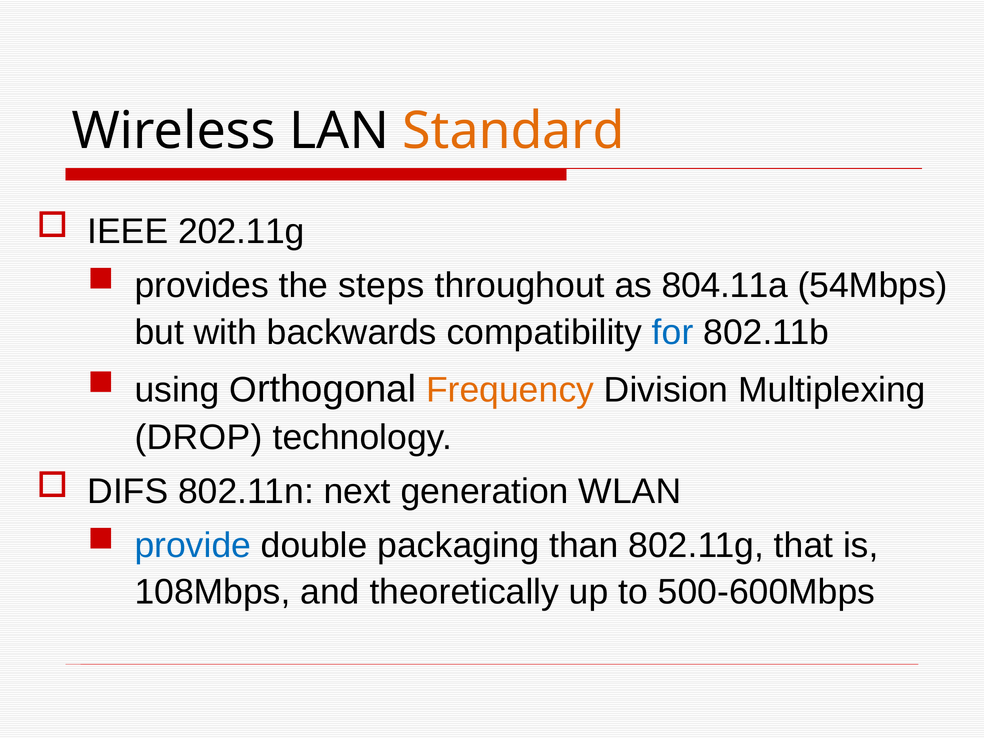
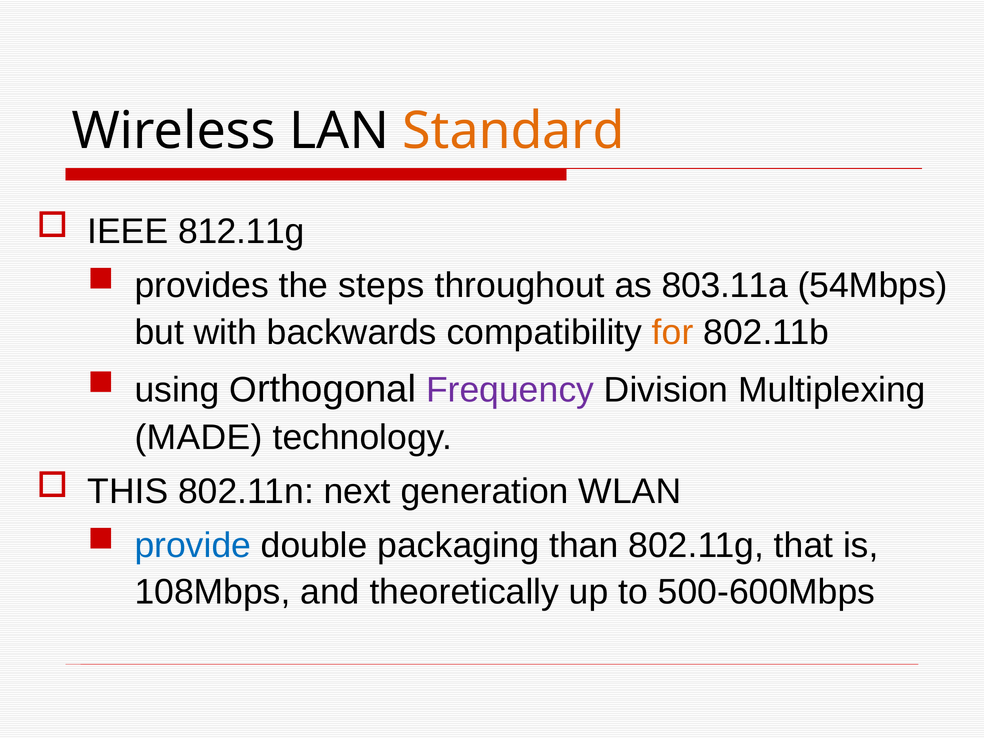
202.11g: 202.11g -> 812.11g (241, 231)
804.11a: 804.11a -> 803.11a (725, 285)
for colour: blue -> orange (673, 332)
Frequency colour: orange -> purple (510, 390)
DROP: DROP -> MADE (199, 437)
DIFS: DIFS -> THIS (128, 491)
